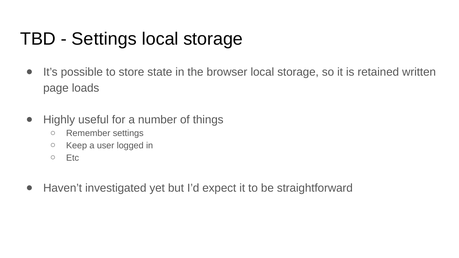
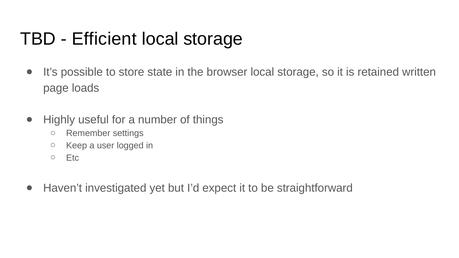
Settings: Settings -> Efficient (104, 39)
